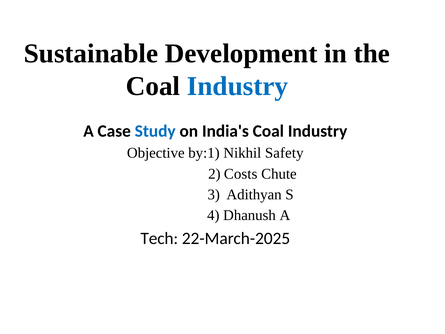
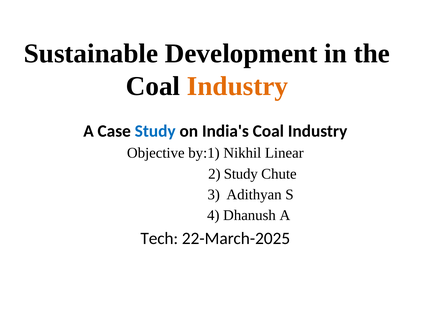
Industry colour: blue -> orange (238, 86)
Safety: Safety -> Linear (284, 153)
2 Costs: Costs -> Study (241, 174)
